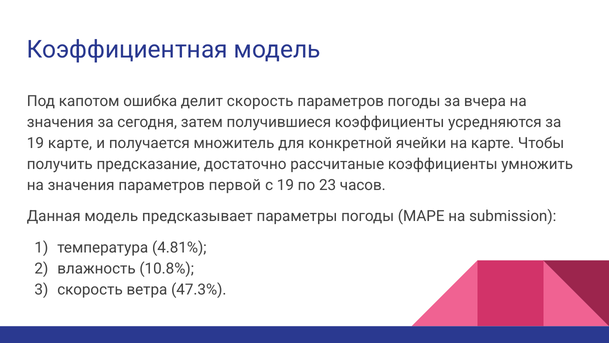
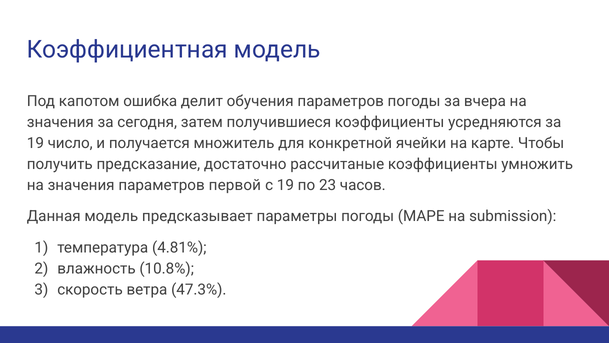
делит скорость: скорость -> обучения (260, 101)
19 карте: карте -> число (70, 143)
